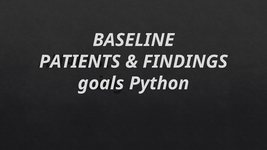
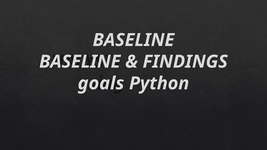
PATIENTS: PATIENTS -> BASELINE (80, 62)
